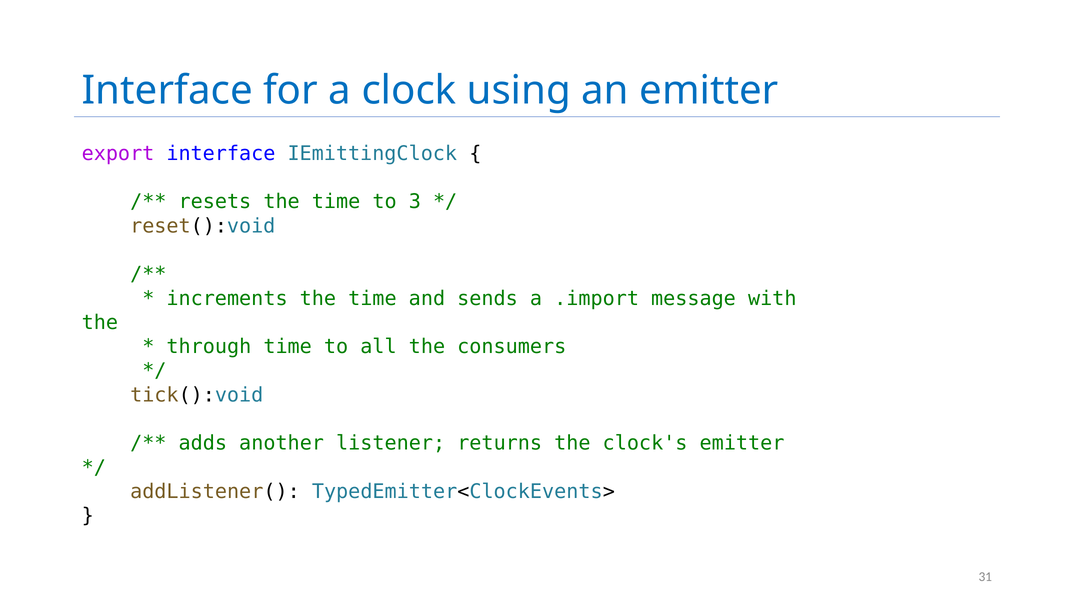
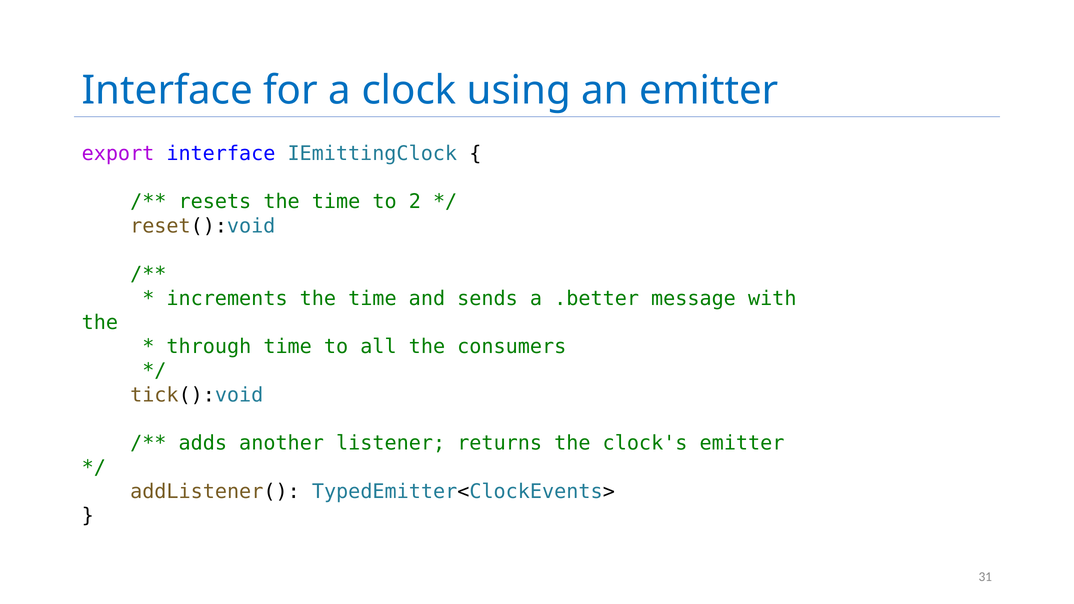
3: 3 -> 2 (415, 202)
.import: .import -> .better (597, 298)
